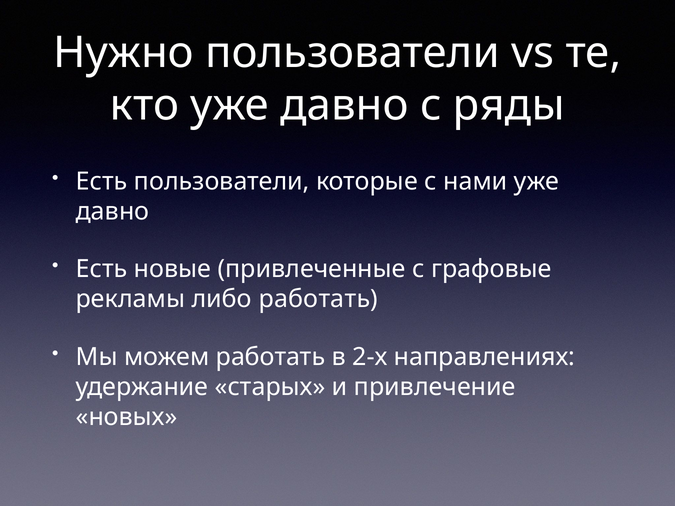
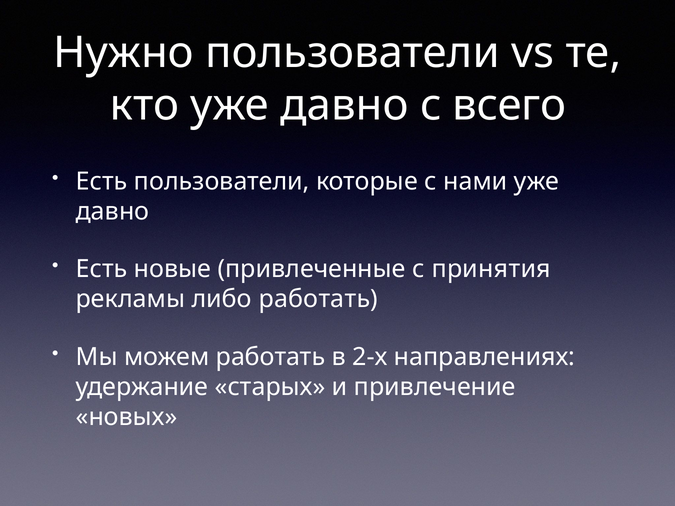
ряды: ряды -> всего (509, 105)
графовые: графовые -> принятия (491, 269)
